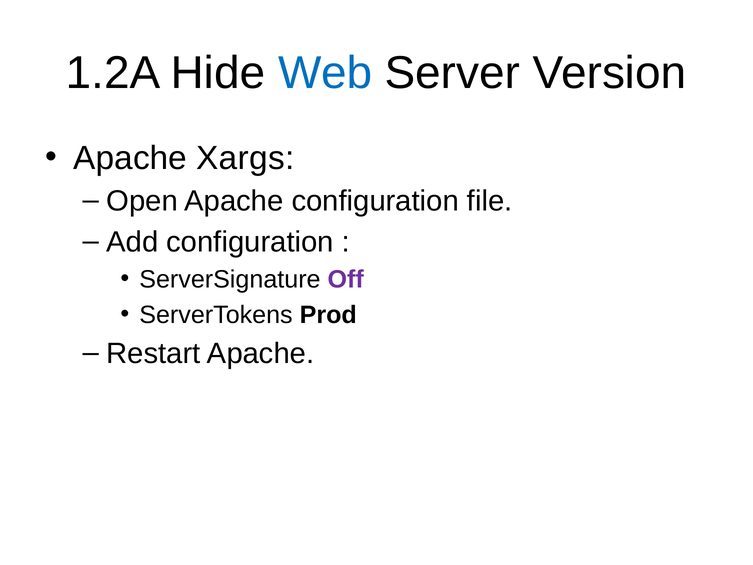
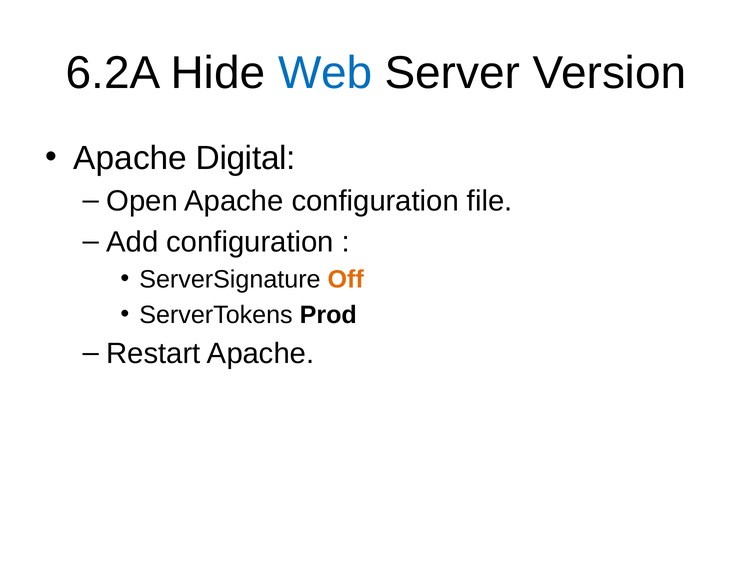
1.2A: 1.2A -> 6.2A (113, 73)
Xargs: Xargs -> Digital (246, 158)
Off colour: purple -> orange (346, 279)
